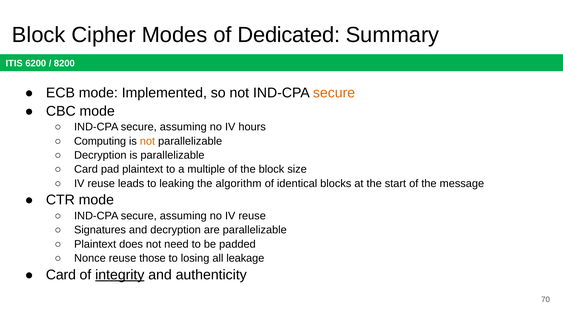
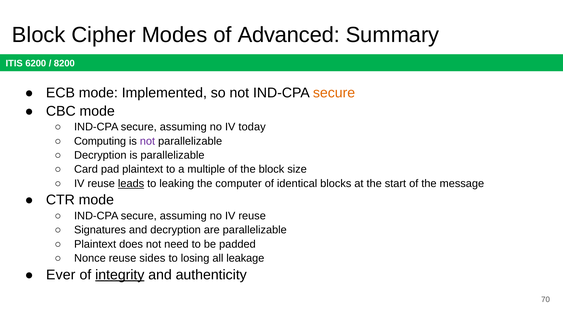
Dedicated: Dedicated -> Advanced (289, 35)
hours: hours -> today (252, 127)
not colour: orange -> purple (148, 141)
leads underline: none -> present (131, 183)
algorithm: algorithm -> computer (239, 183)
those: those -> sides (152, 258)
Card: Card -> Ever (61, 274)
